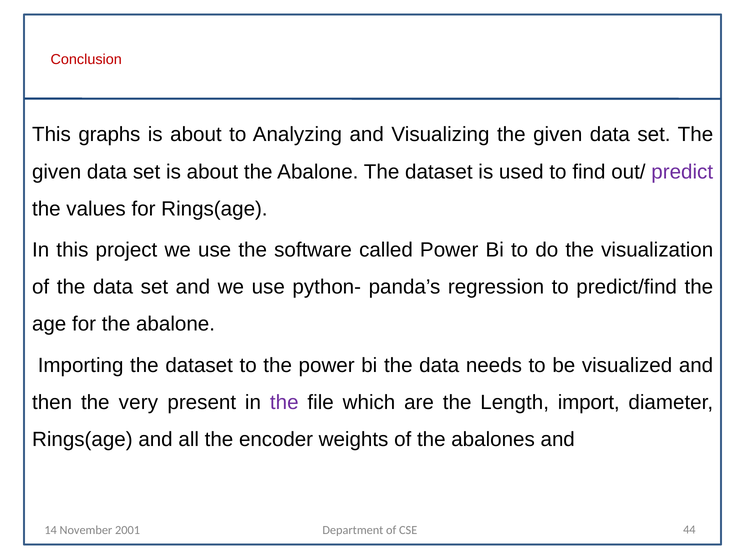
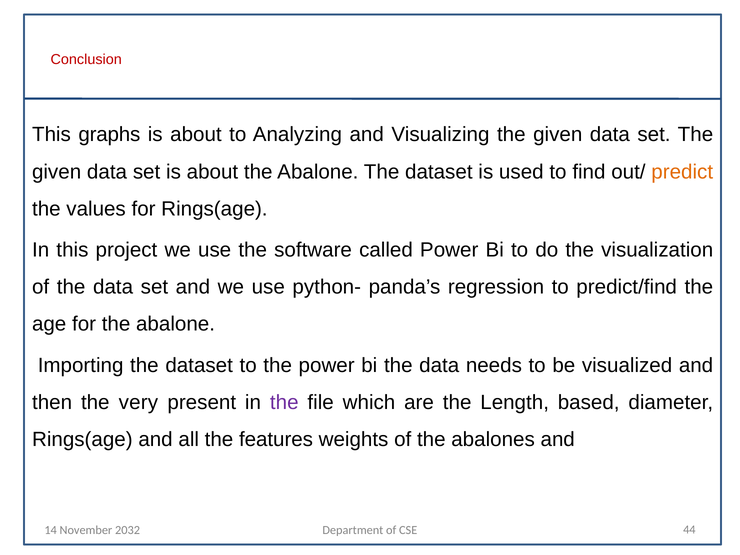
predict colour: purple -> orange (682, 172)
import: import -> based (589, 402)
encoder: encoder -> features (276, 439)
2001: 2001 -> 2032 (128, 530)
